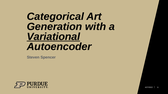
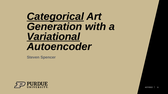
Categorical underline: none -> present (55, 17)
